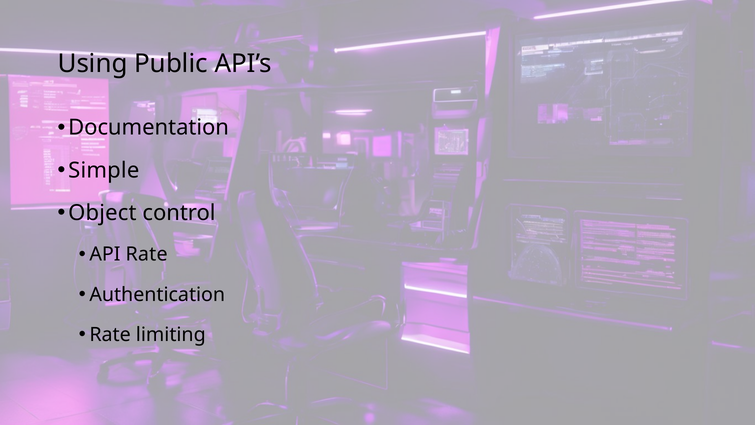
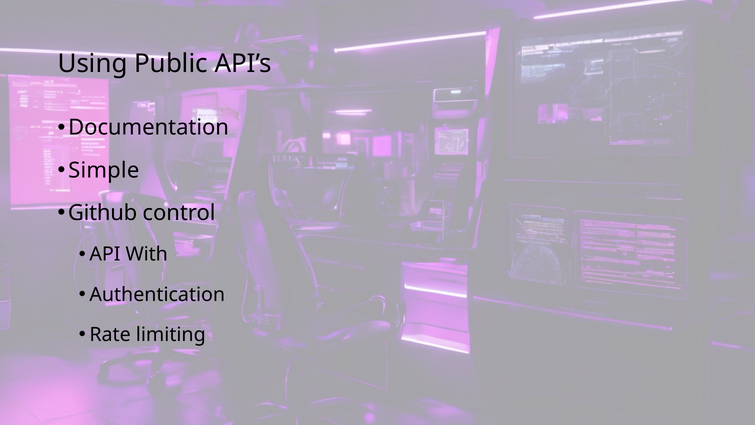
Object: Object -> Github (103, 213)
API Rate: Rate -> With (147, 254)
